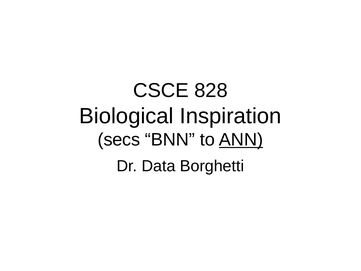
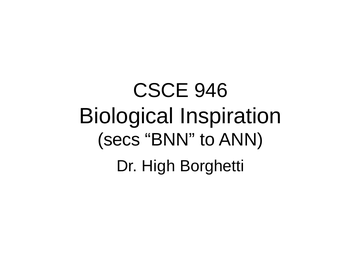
828: 828 -> 946 (211, 90)
ANN underline: present -> none (241, 140)
Data: Data -> High (158, 166)
